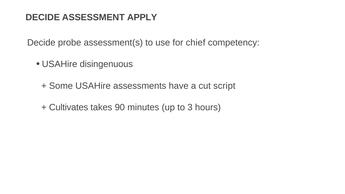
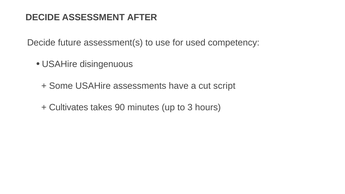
APPLY: APPLY -> AFTER (142, 17)
probe: probe -> future (70, 43)
chief: chief -> used (196, 43)
